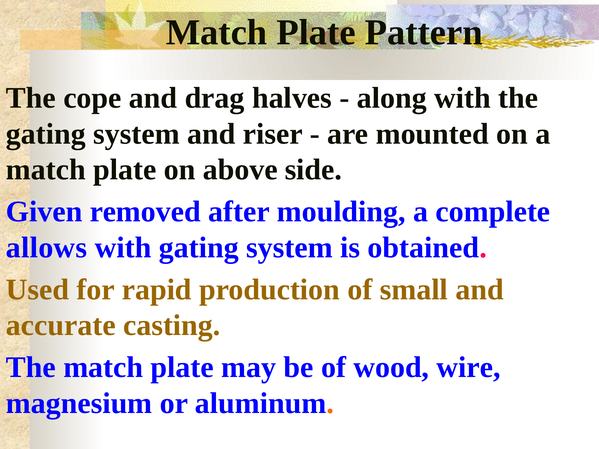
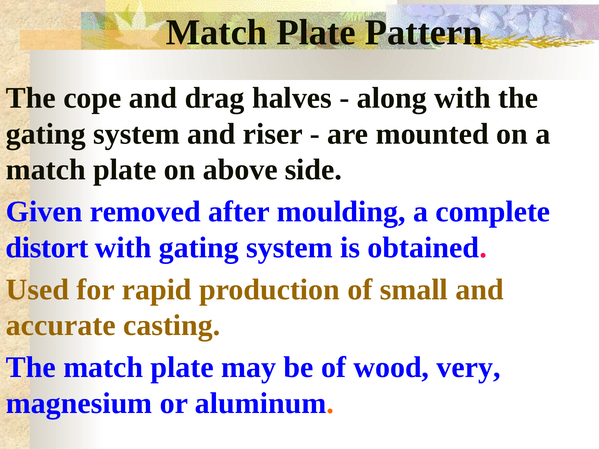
allows: allows -> distort (47, 248)
wire: wire -> very (469, 367)
